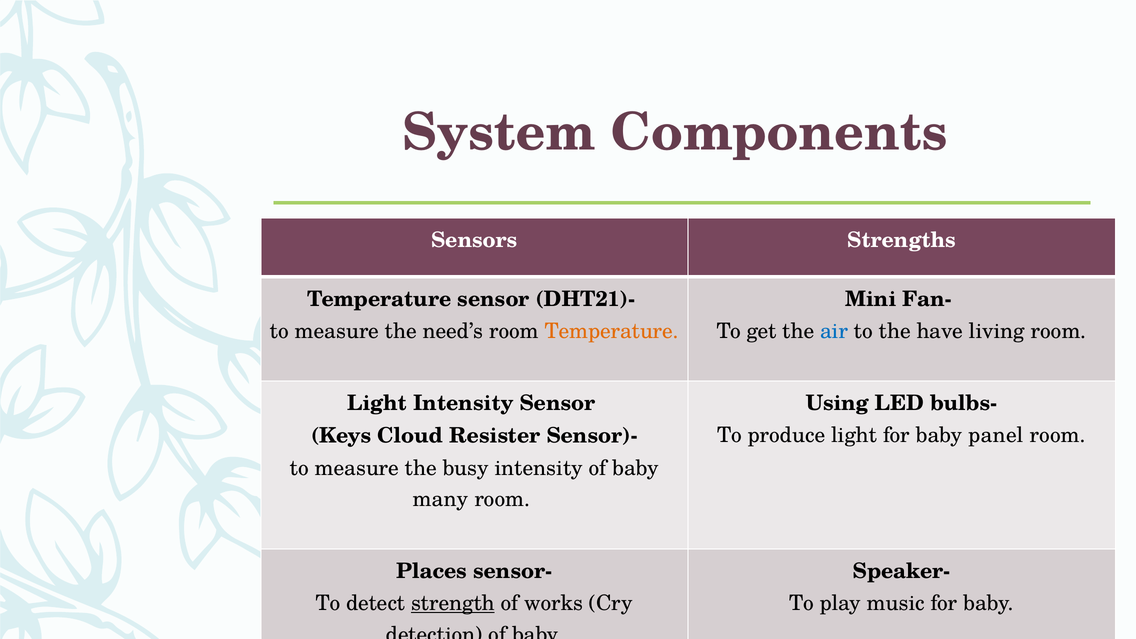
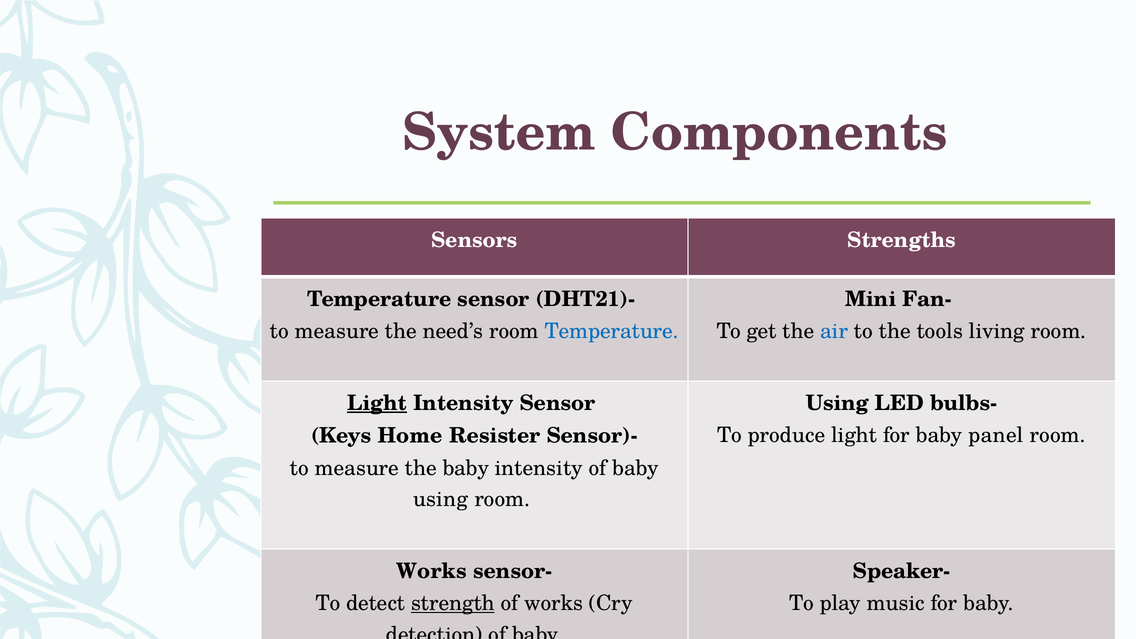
Temperature colour: orange -> blue (612, 331)
have: have -> tools (940, 331)
Light underline: none -> present (377, 403)
Cloud: Cloud -> Home (410, 436)
the busy: busy -> baby (466, 468)
many: many -> using (441, 499)
Places: Places -> Works (432, 571)
